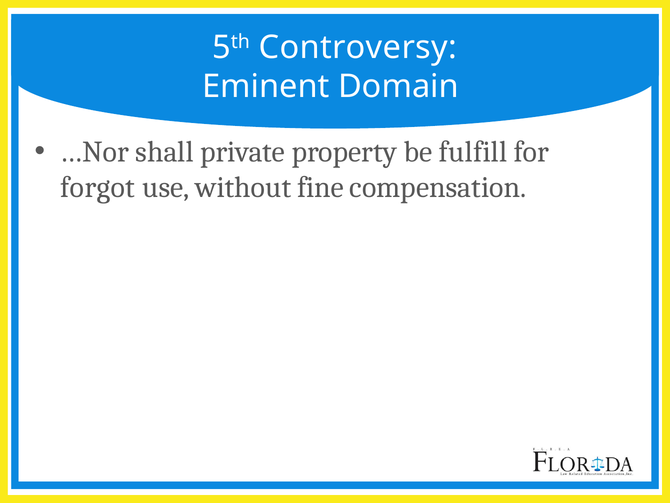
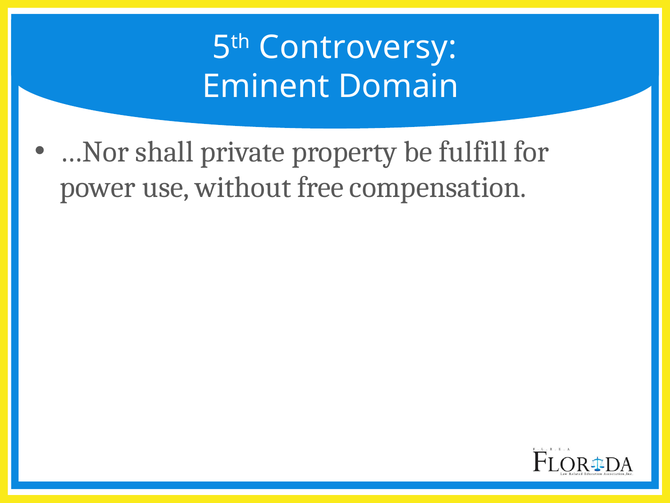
forgot: forgot -> power (98, 187)
fine: fine -> free (320, 187)
